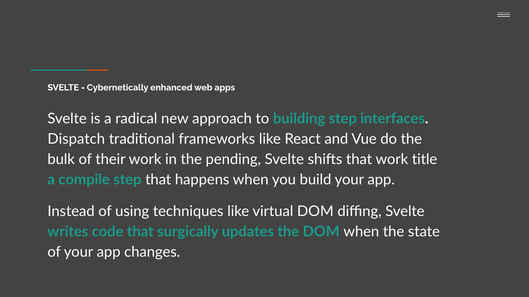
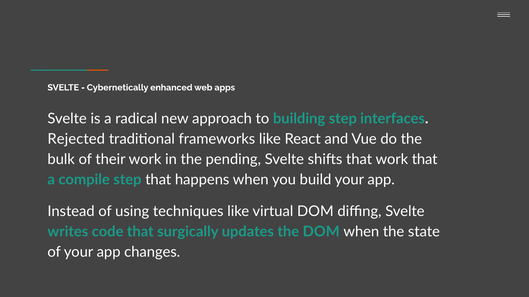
Dispatch: Dispatch -> Rejected (76, 139)
work title: title -> that (425, 160)
